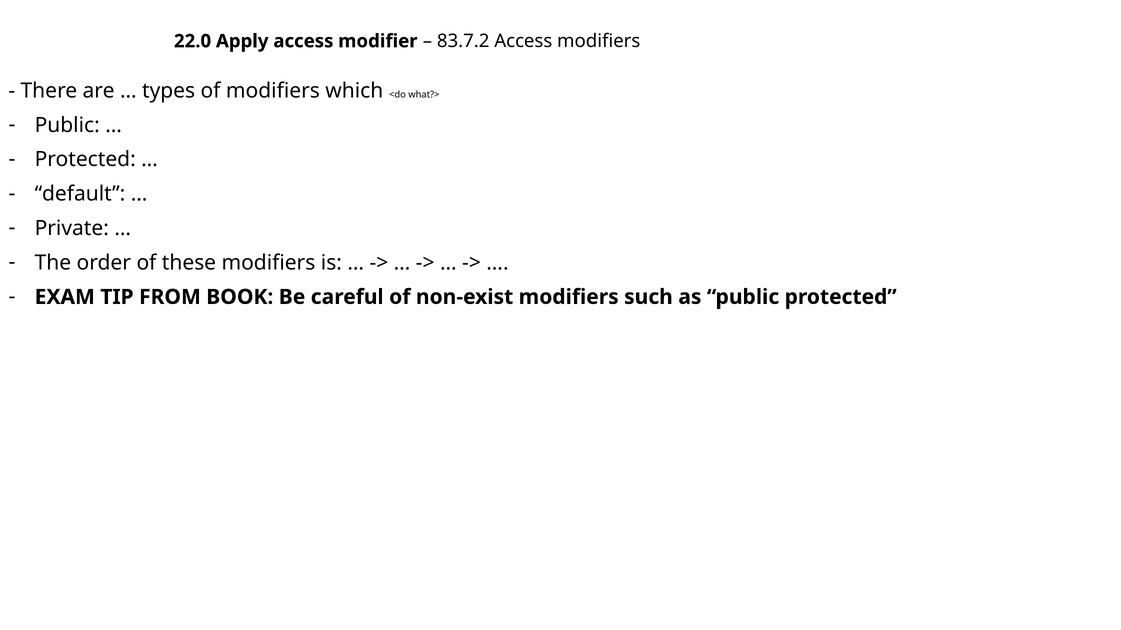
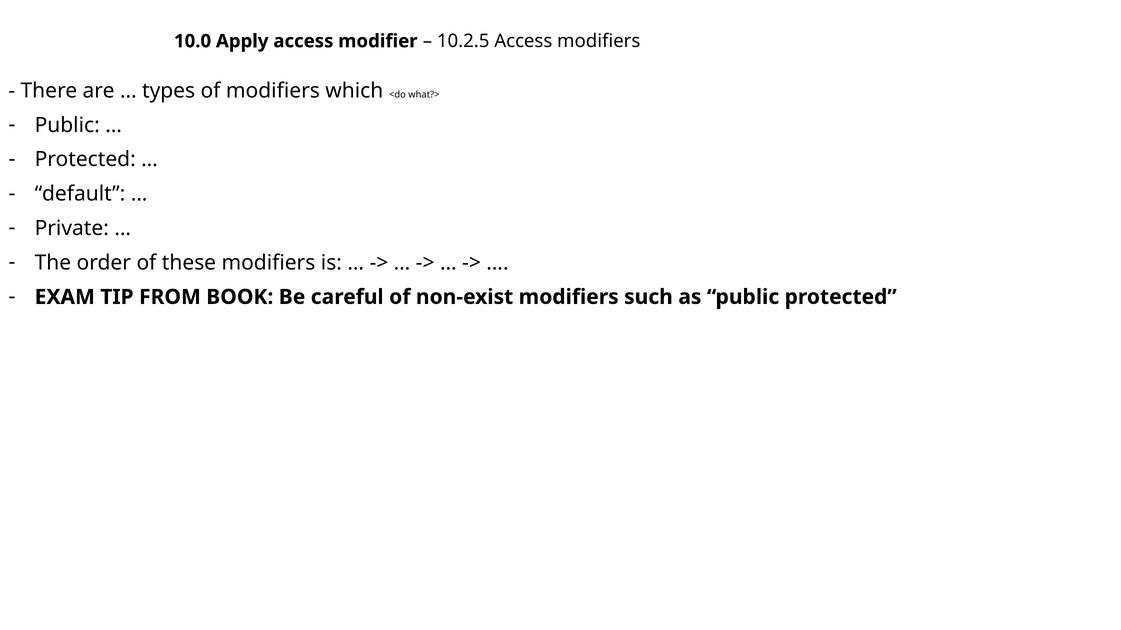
22.0: 22.0 -> 10.0 (193, 41)
83.7.2: 83.7.2 -> 10.2.5 (463, 41)
